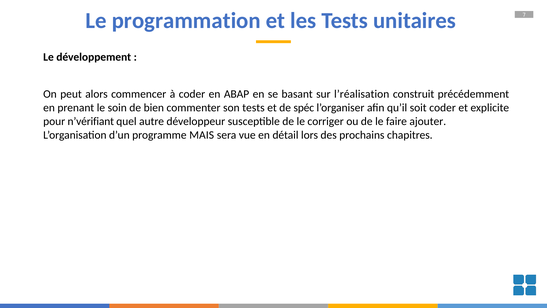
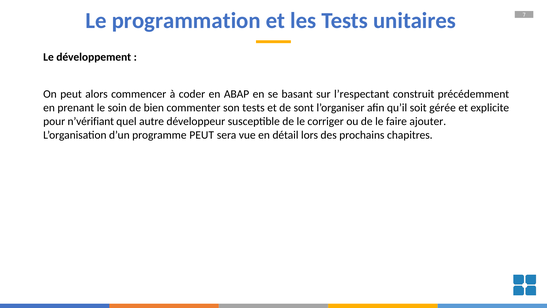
l’réalisation: l’réalisation -> l’respectant (362, 94)
spéc: spéc -> sont (304, 108)
soit coder: coder -> gérée (443, 108)
programme MAIS: MAIS -> PEUT (202, 135)
